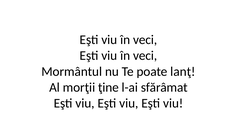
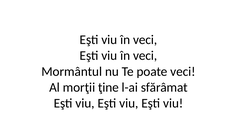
poate lanţ: lanţ -> veci (183, 71)
